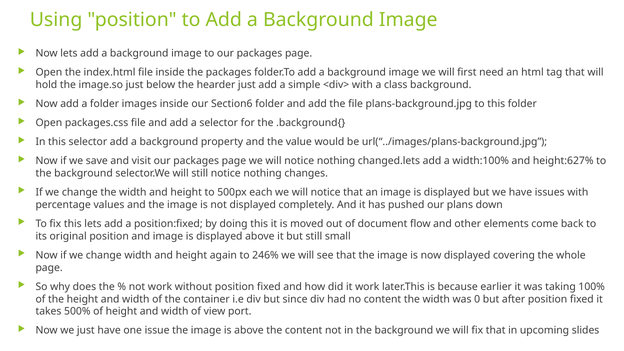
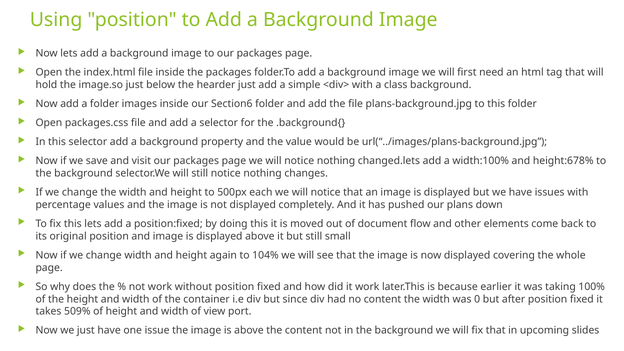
height:627%: height:627% -> height:678% (563, 161)
246%: 246% -> 104% (265, 255)
500%: 500% -> 509% (77, 312)
